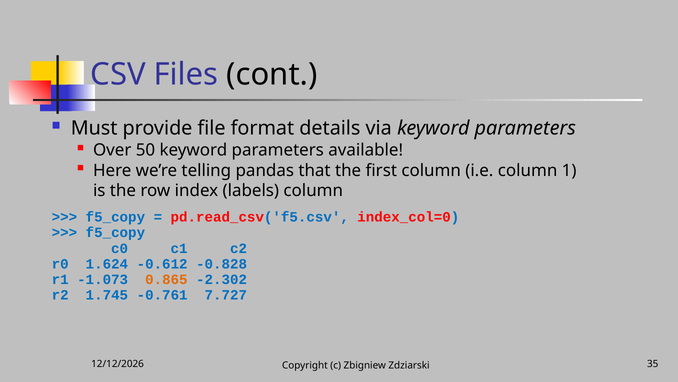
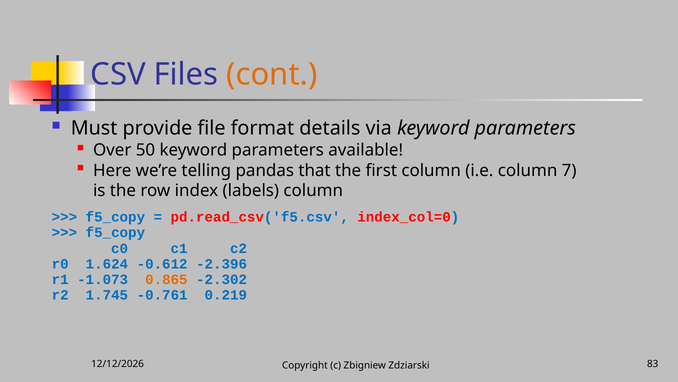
cont colour: black -> orange (272, 74)
1: 1 -> 7 (569, 170)
-0.828: -0.828 -> -2.396 (222, 263)
7.727: 7.727 -> 0.219 (226, 295)
35: 35 -> 83 (653, 363)
